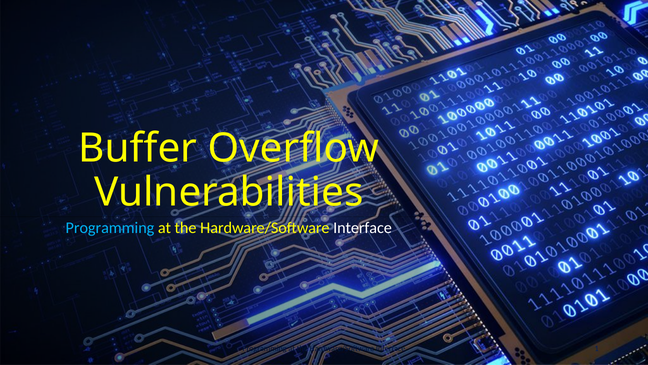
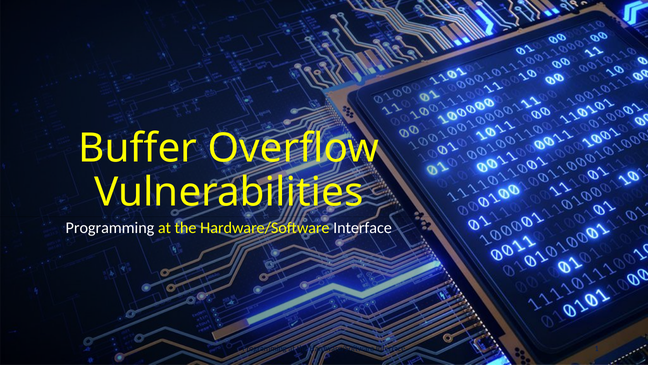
Programming colour: light blue -> white (110, 228)
